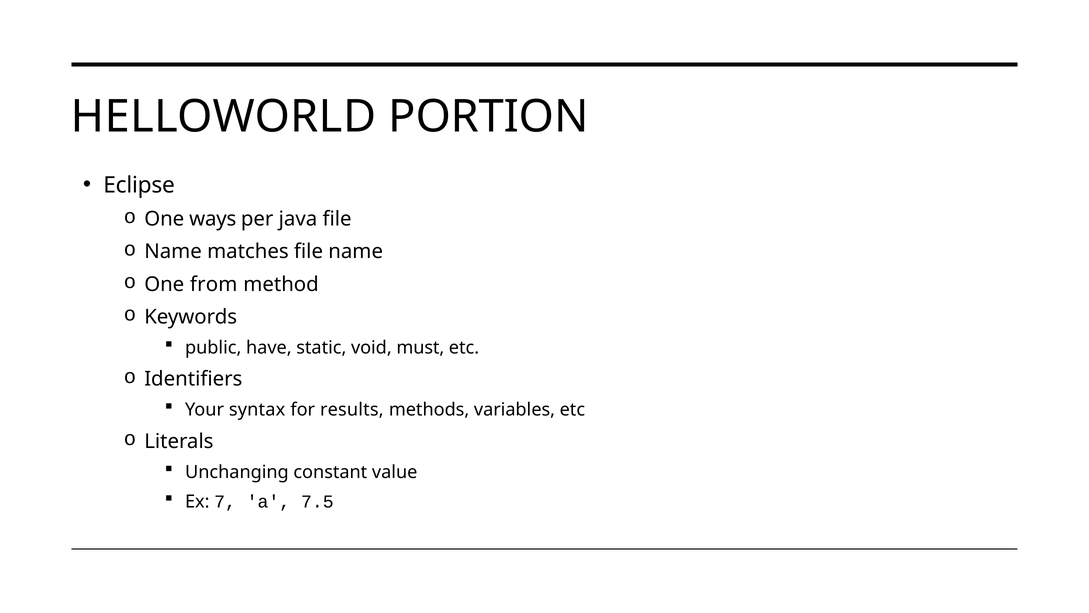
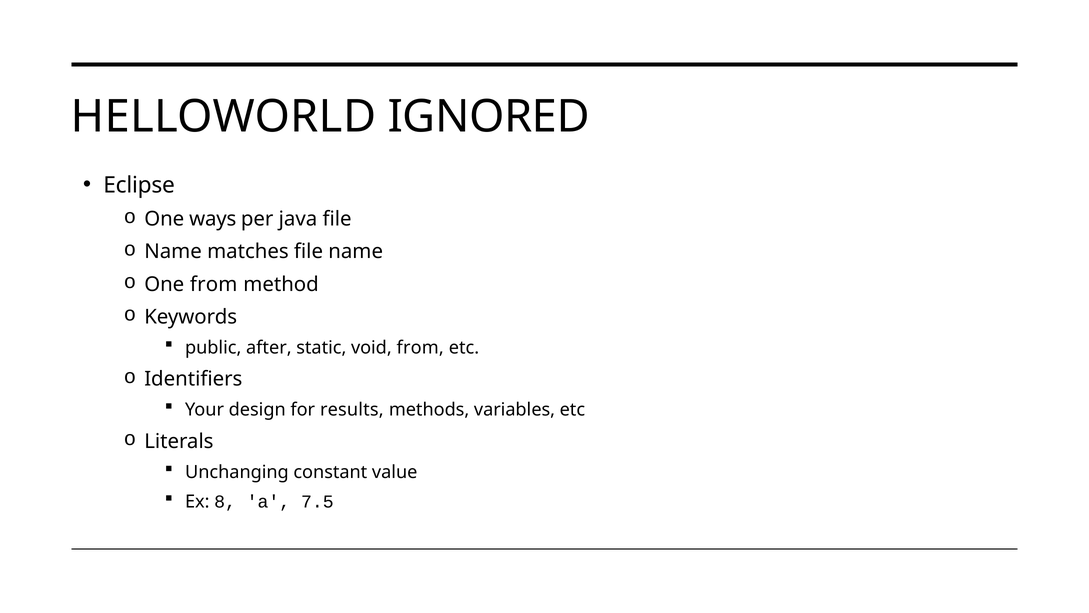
PORTION: PORTION -> IGNORED (489, 117)
have: have -> after (269, 347)
void must: must -> from (420, 347)
syntax: syntax -> design (257, 410)
7: 7 -> 8 (225, 501)
